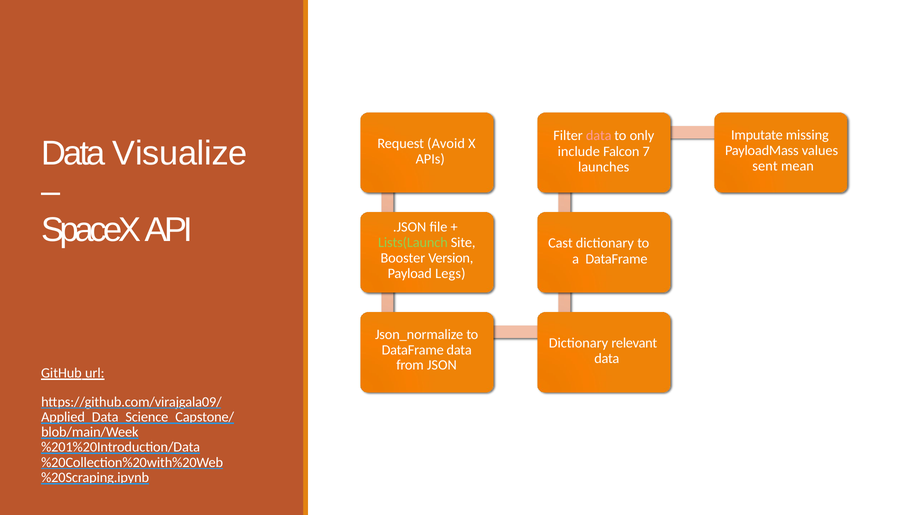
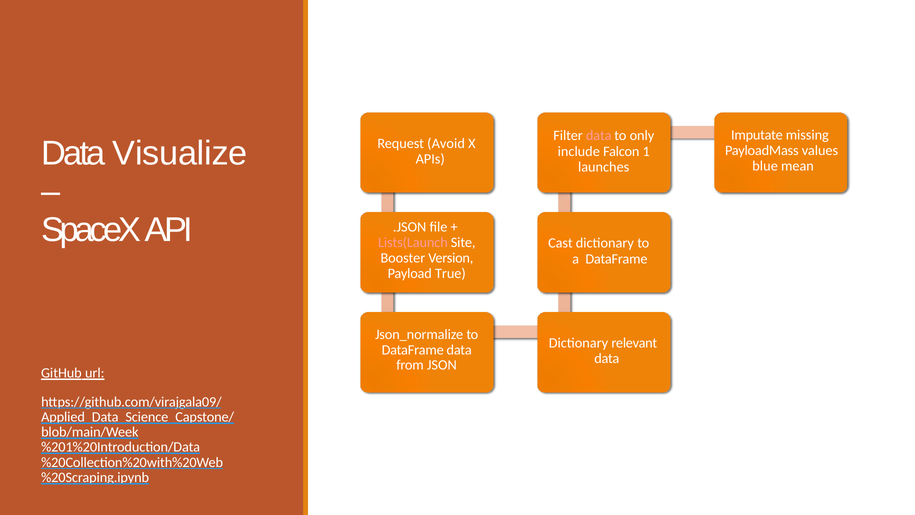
7: 7 -> 1 (646, 151)
sent: sent -> blue (765, 166)
Lists(Launch colour: light green -> pink (413, 242)
Legs: Legs -> True (450, 274)
